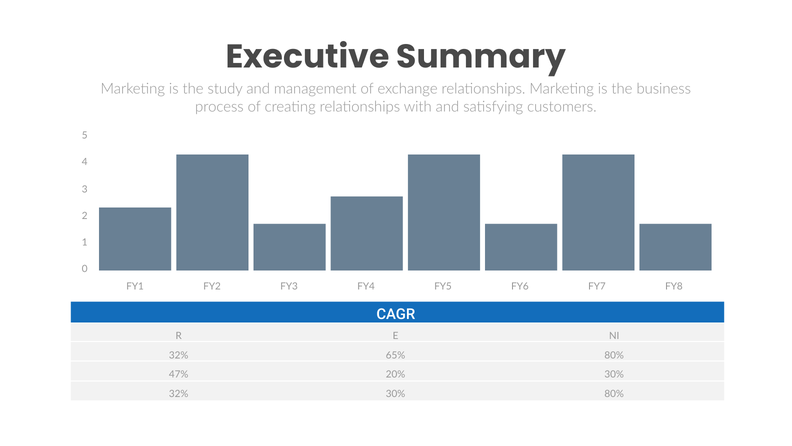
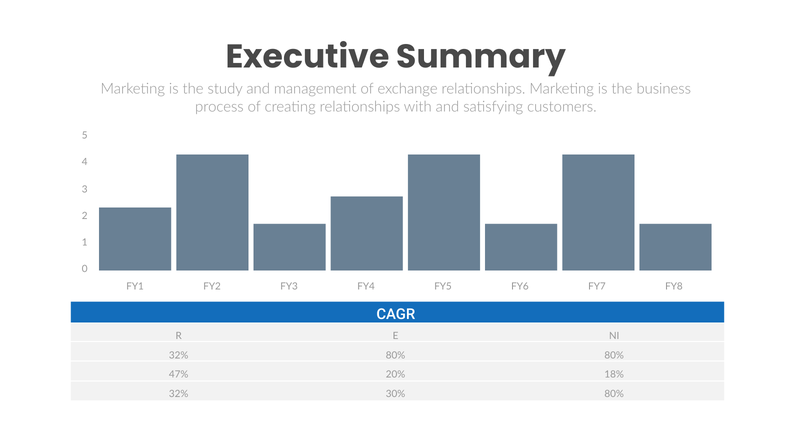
32% 65%: 65% -> 80% (396, 355)
20% 30%: 30% -> 18% (614, 374)
